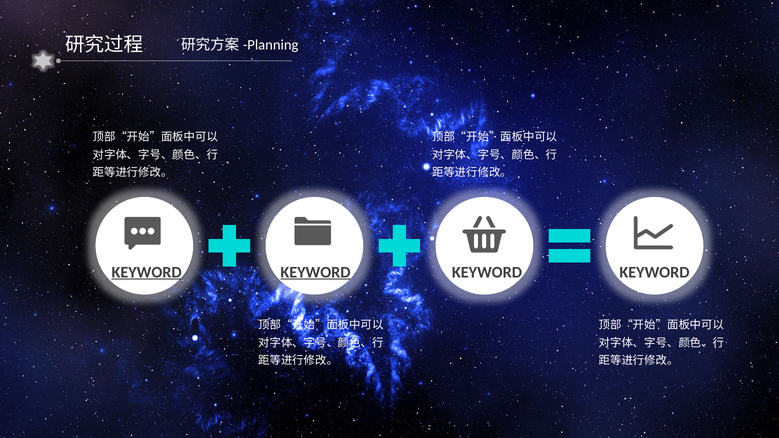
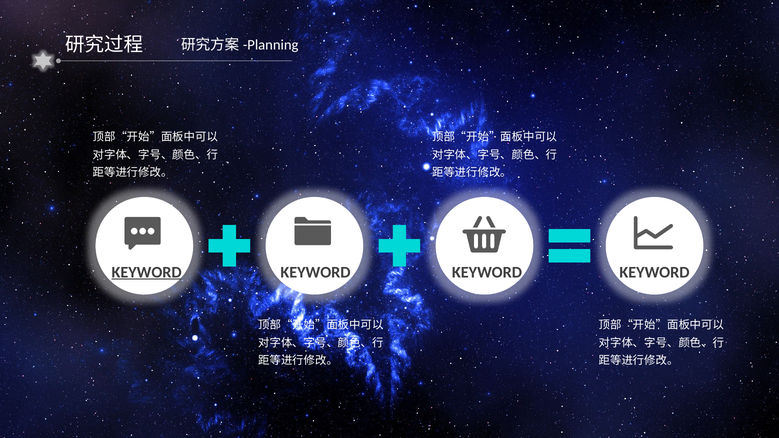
KEYWORD underline: present -> none (315, 272)
